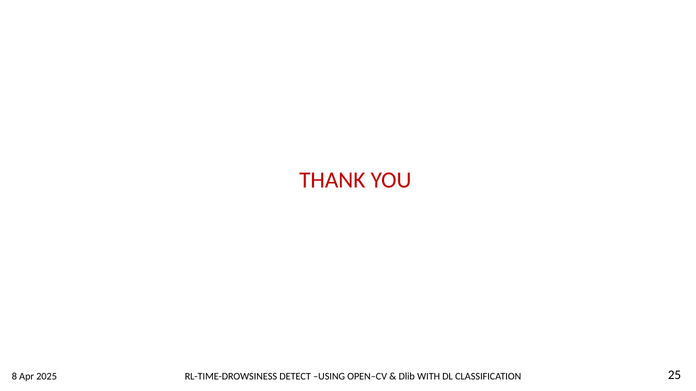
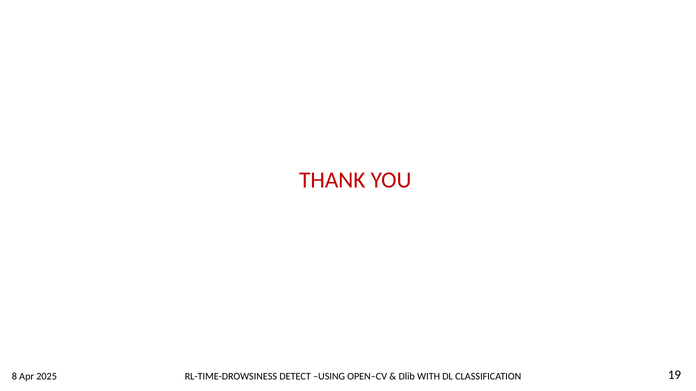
25: 25 -> 19 (674, 375)
